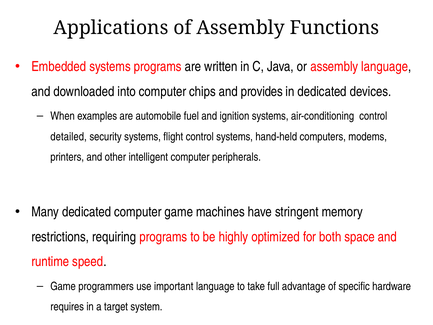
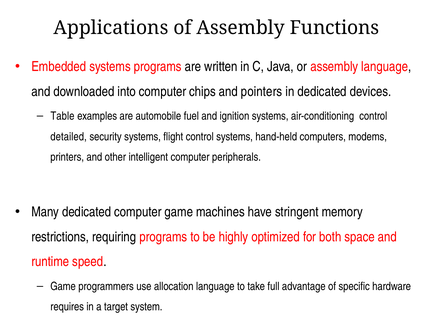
provides: provides -> pointers (262, 91)
When: When -> Table (62, 116)
important: important -> allocation (174, 286)
